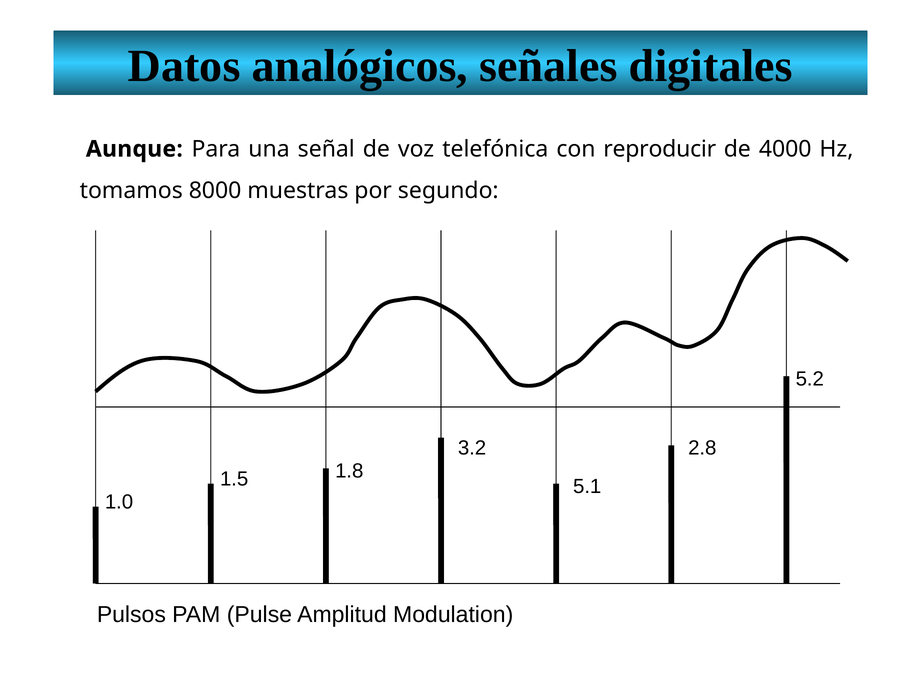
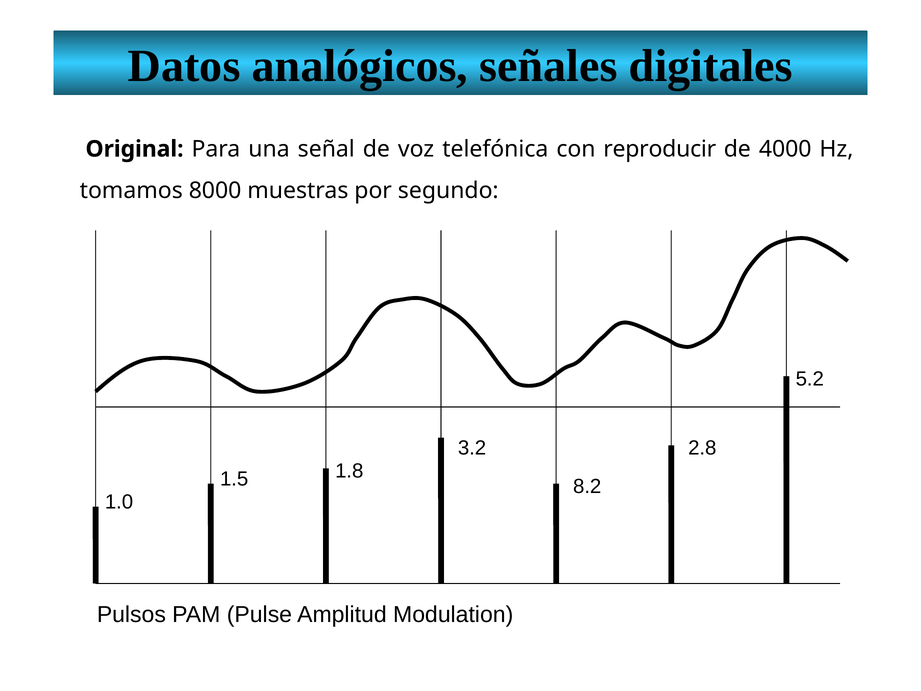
Aunque: Aunque -> Original (135, 149)
5.1: 5.1 -> 8.2 (587, 486)
